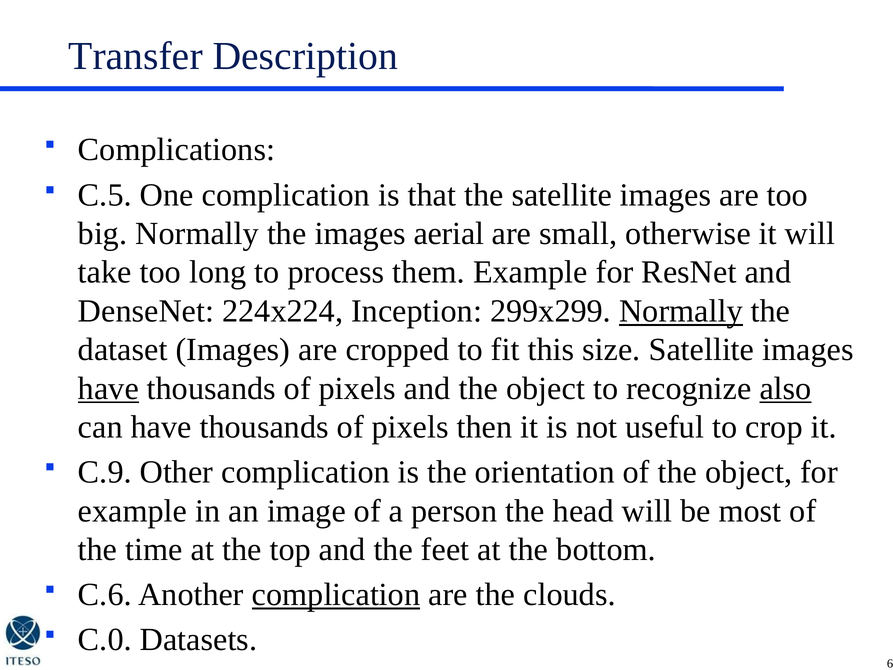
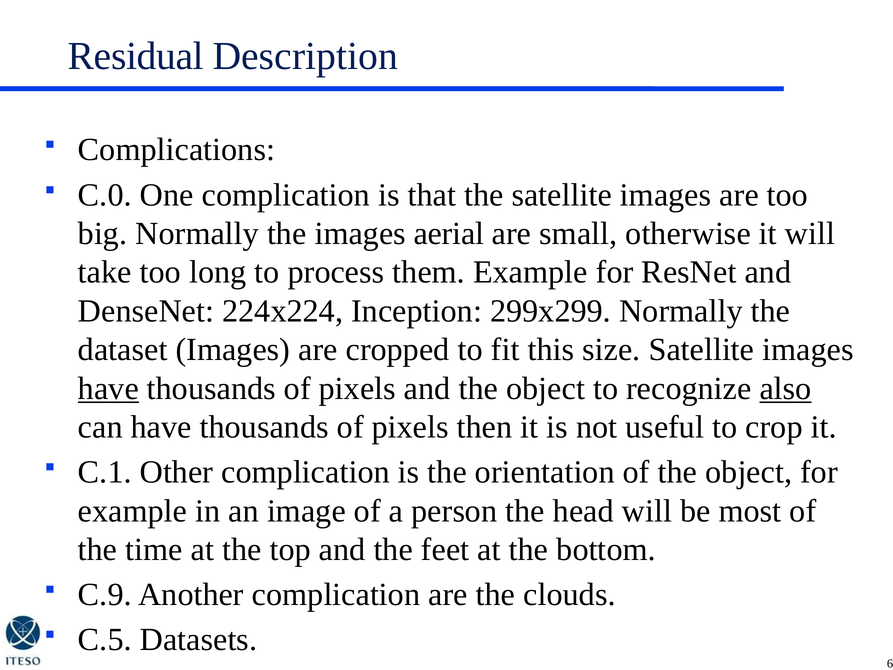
Transfer: Transfer -> Residual (136, 56)
C.5: C.5 -> C.0 (105, 195)
Normally underline: present -> none (681, 311)
C.9: C.9 -> C.1 (105, 472)
C.6: C.6 -> C.9 (105, 594)
complication underline: present -> none (336, 594)
C.0: C.0 -> C.5 (105, 640)
